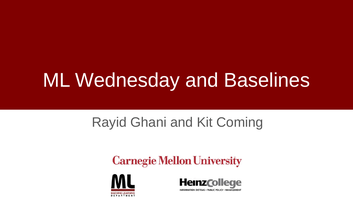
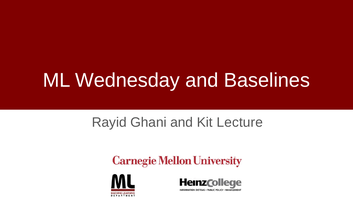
Coming: Coming -> Lecture (240, 122)
